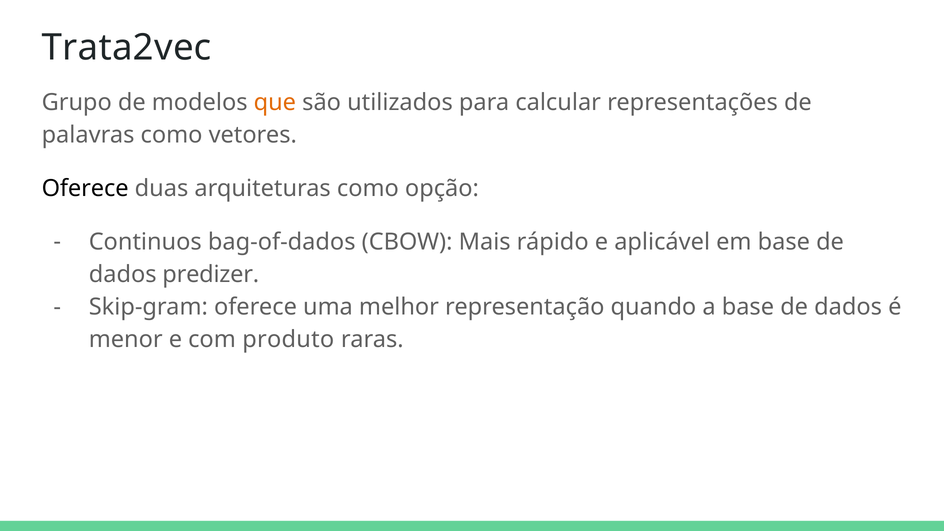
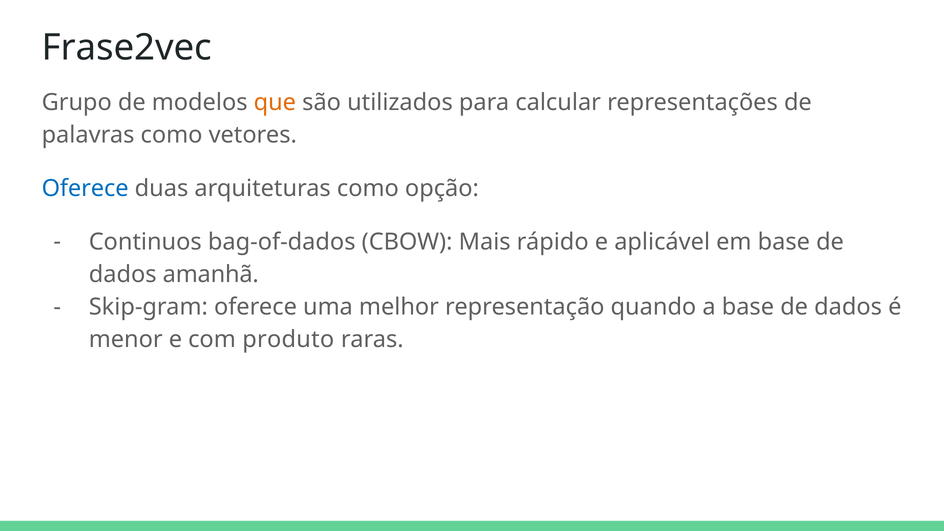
Trata2vec: Trata2vec -> Frase2vec (127, 48)
Oferece colour: black -> blue (85, 188)
predizer: predizer -> amanhã (211, 275)
